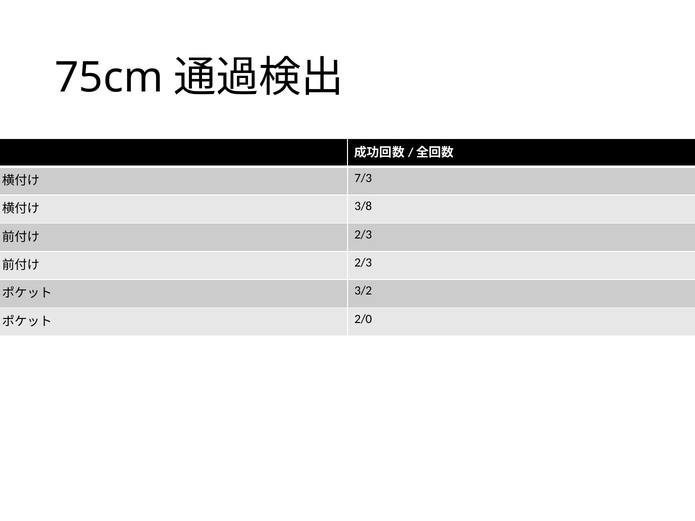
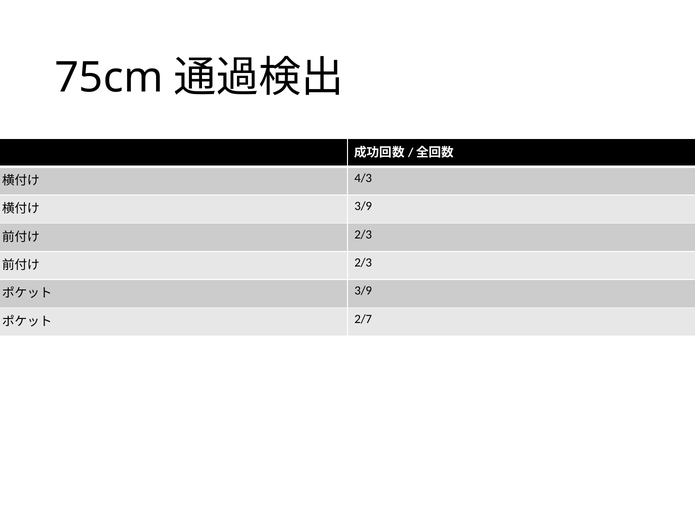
7/3: 7/3 -> 4/3 (363, 178)
3/8: 3/8 -> 3/9 (363, 206)
3/2: 3/2 -> 3/9 (363, 291)
2/0: 2/0 -> 2/7 (363, 319)
